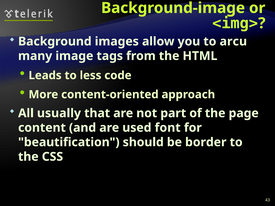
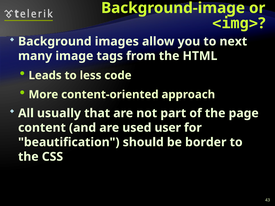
arcu: arcu -> next (233, 41)
font: font -> user (168, 128)
